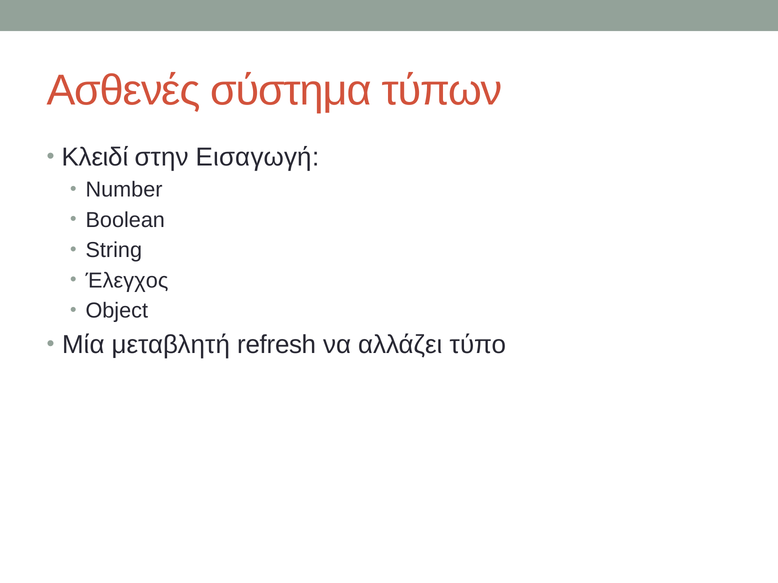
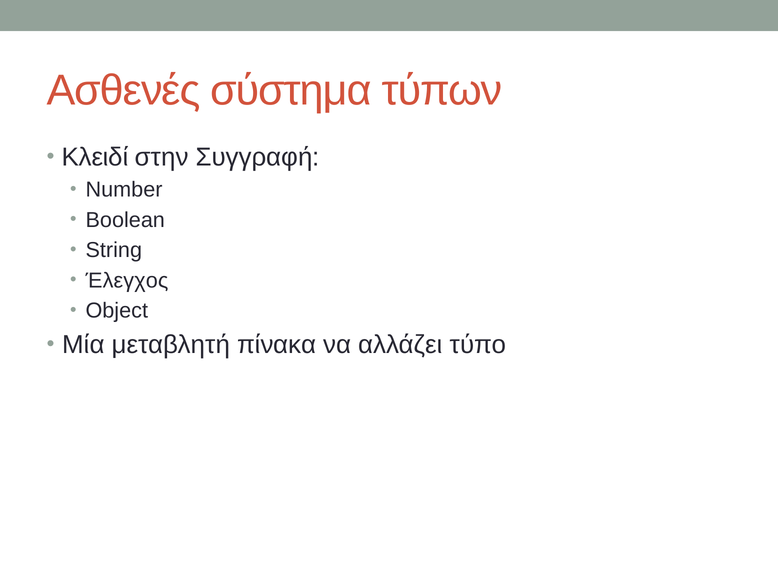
Εισαγωγή: Εισαγωγή -> Συγγραφή (258, 157)
refresh: refresh -> πίνακα (277, 345)
